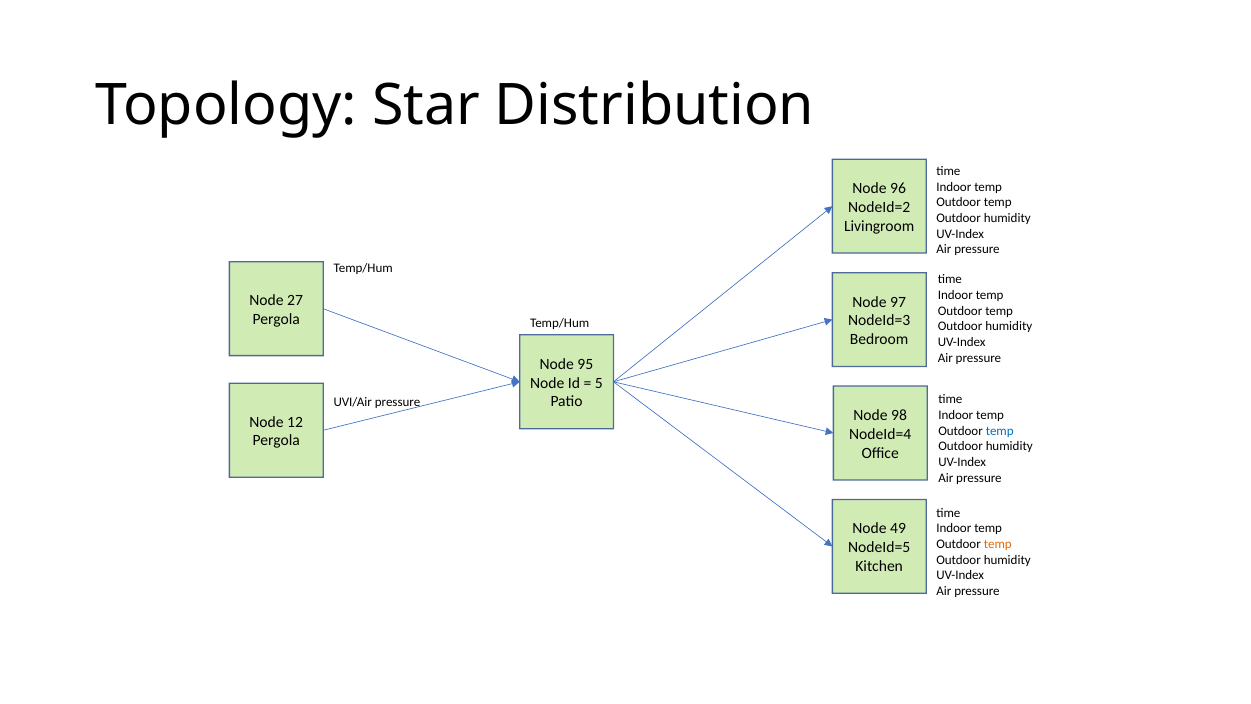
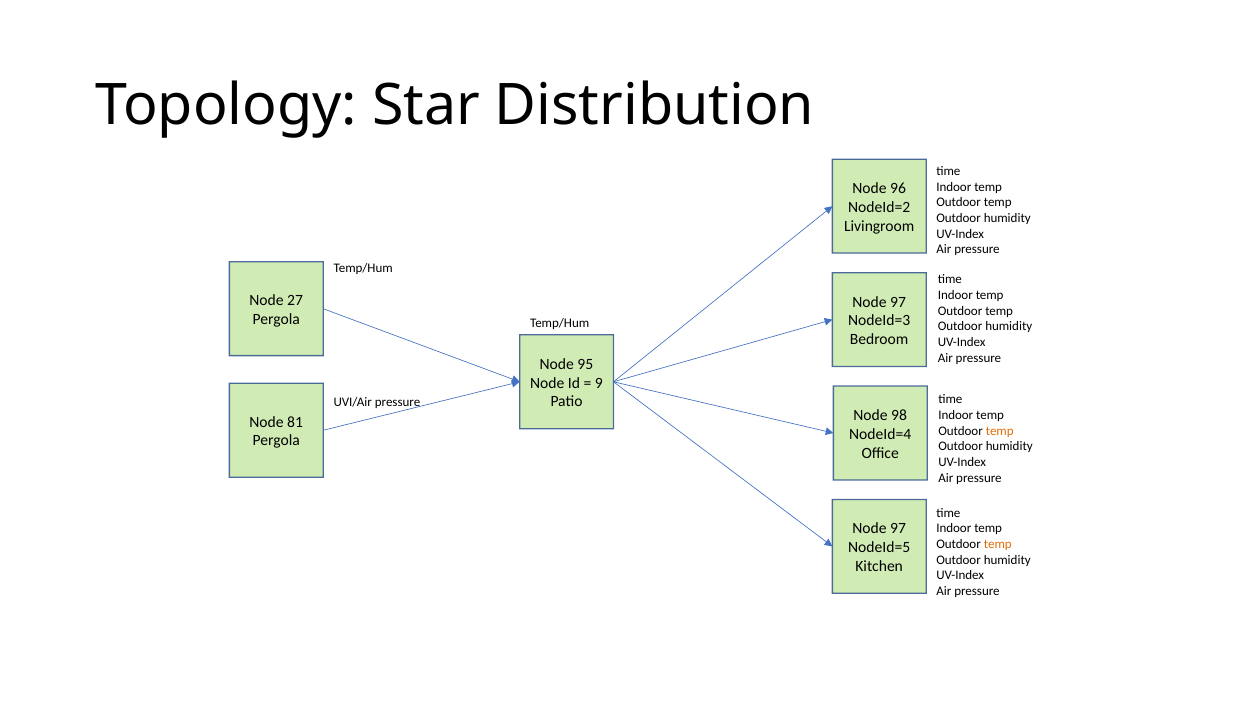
5: 5 -> 9 (599, 383)
12: 12 -> 81 (295, 422)
temp colour: blue -> orange (1000, 431)
49: 49 -> 97 (898, 528)
